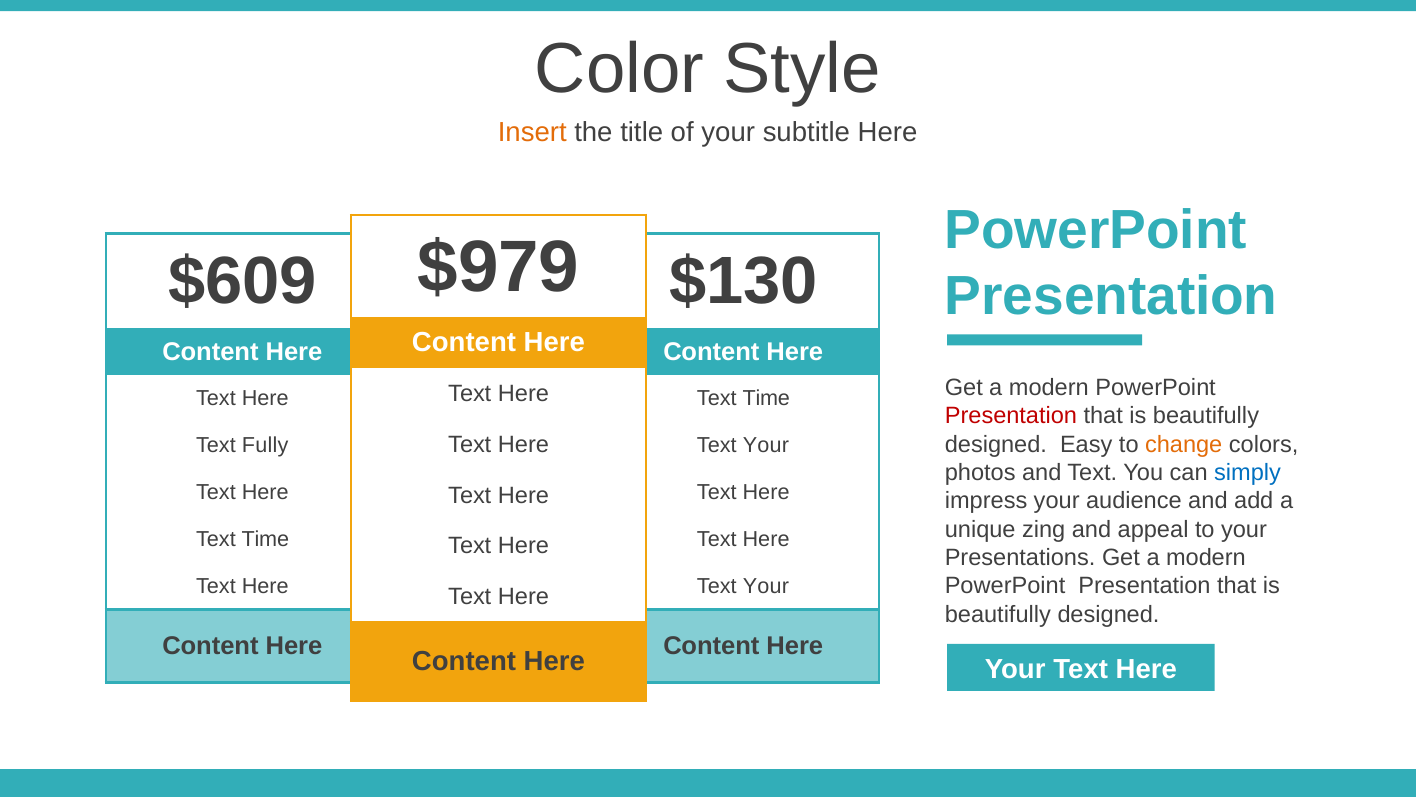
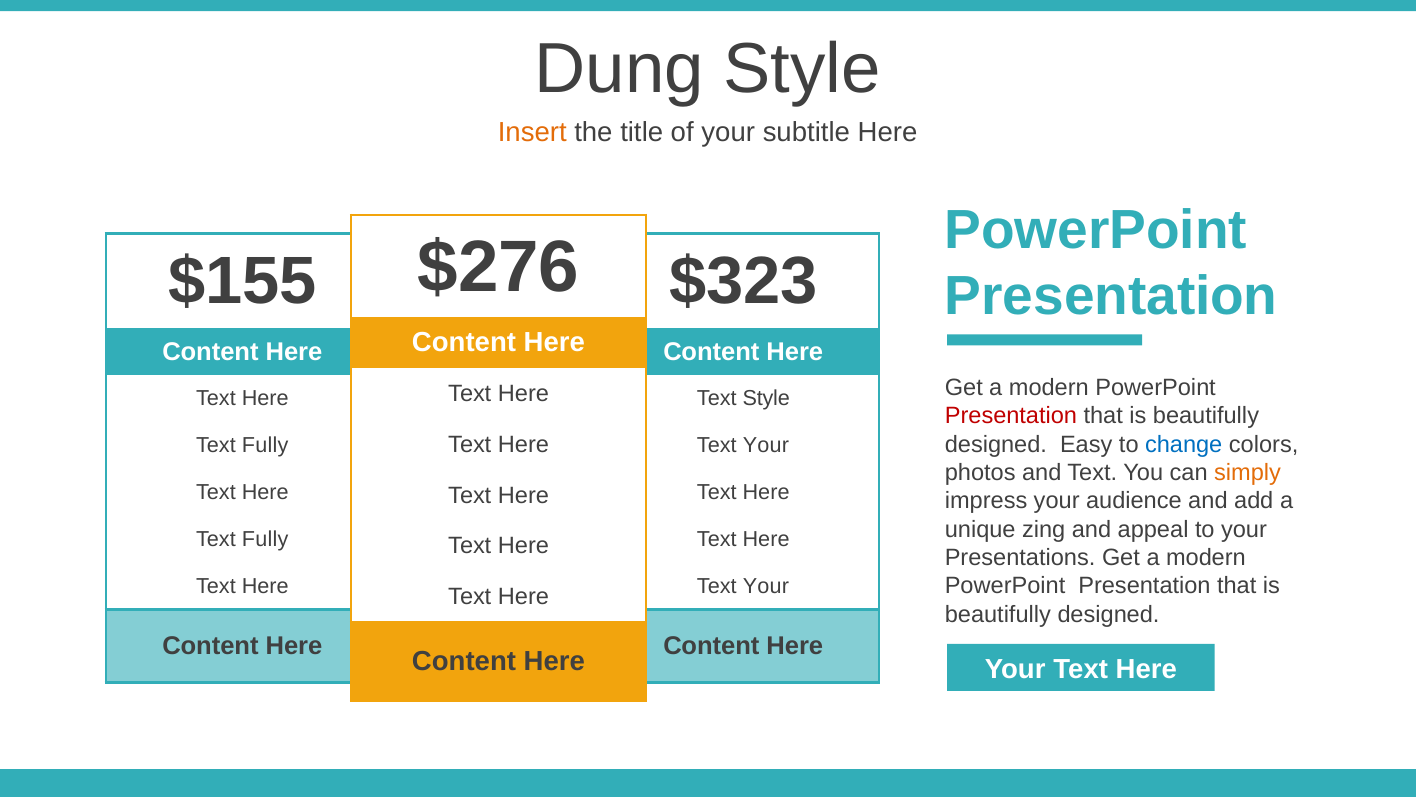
Color: Color -> Dung (619, 69)
$979: $979 -> $276 (499, 267)
$609: $609 -> $155 (243, 281)
$130: $130 -> $323 (743, 281)
Time: Time -> Style (766, 398)
change colour: orange -> blue (1184, 444)
simply colour: blue -> orange (1247, 472)
Time: Time -> Fully (265, 539)
